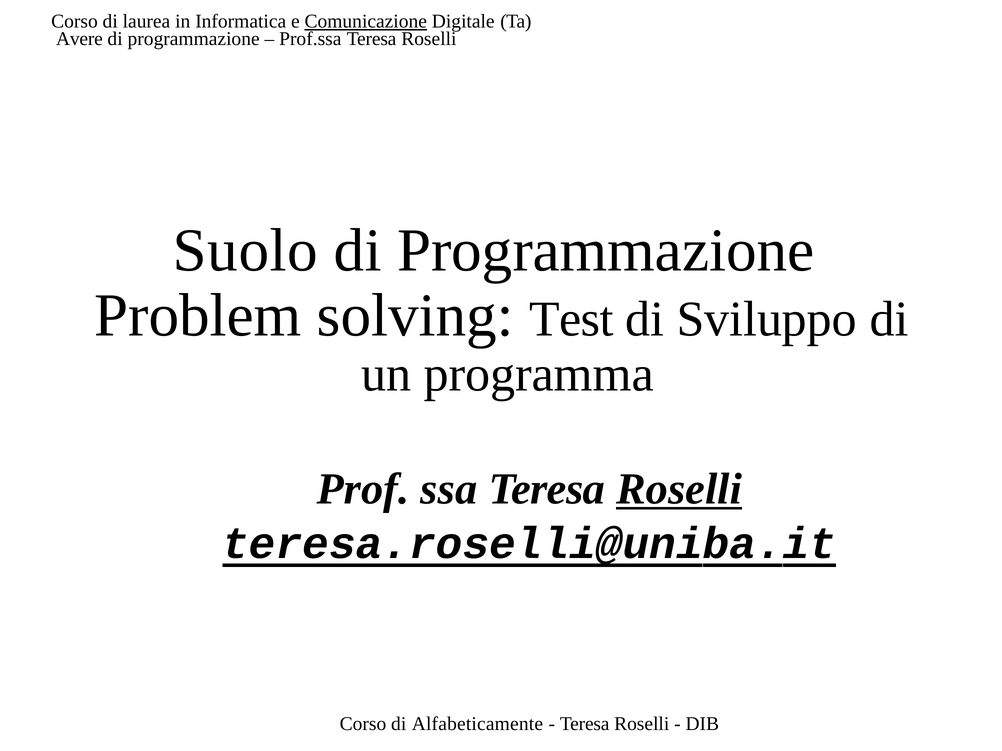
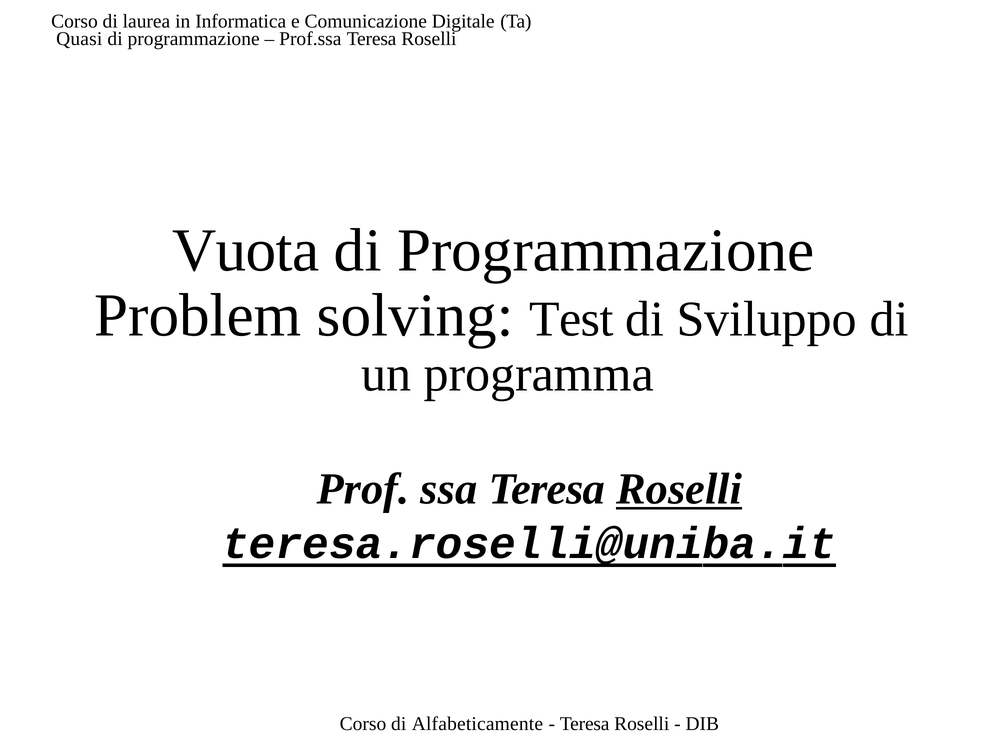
Comunicazione underline: present -> none (366, 21)
Avere: Avere -> Quasi (79, 39)
Suolo: Suolo -> Vuota (246, 251)
